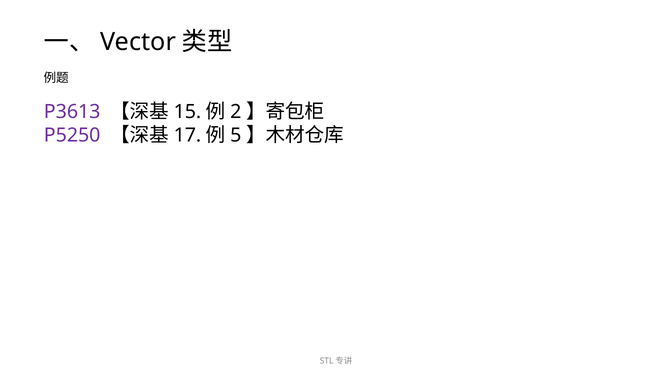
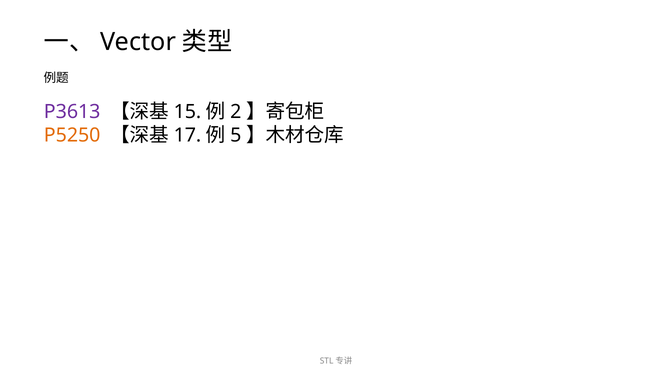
P5250 colour: purple -> orange (72, 135)
